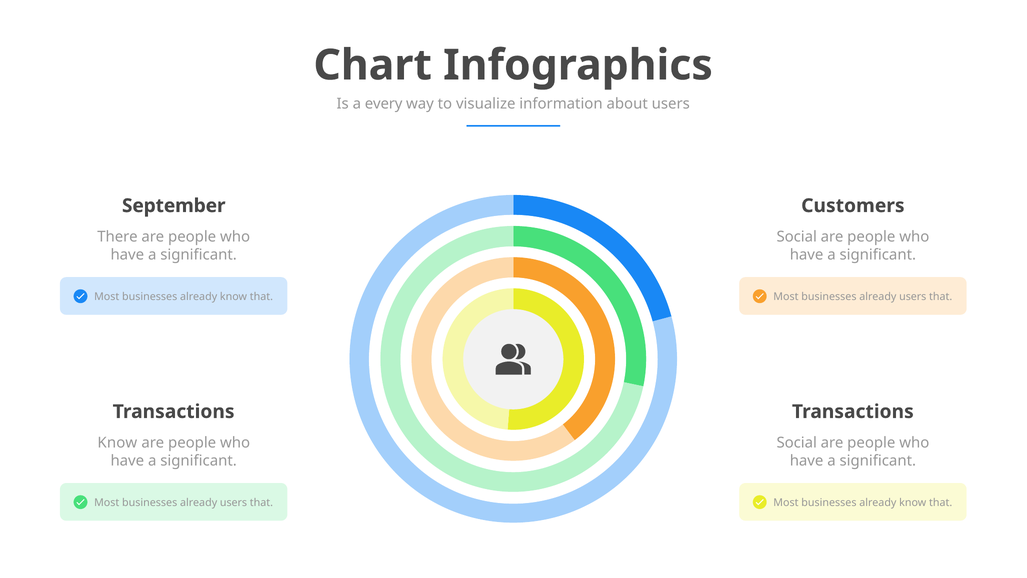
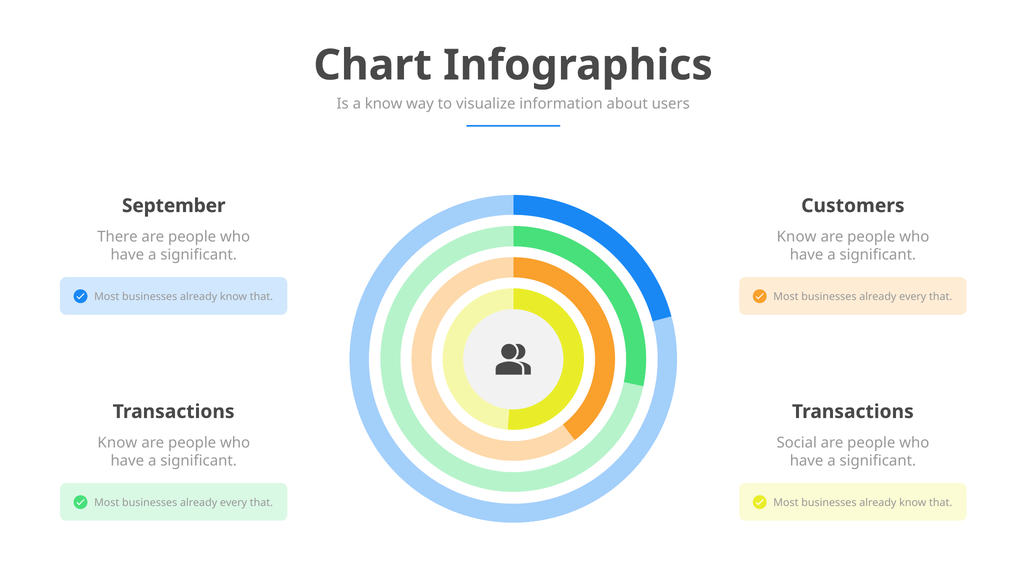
a every: every -> know (384, 104)
Social: Social -> Know (797, 237)
users: users -> every (913, 296)
users: users -> every (234, 502)
